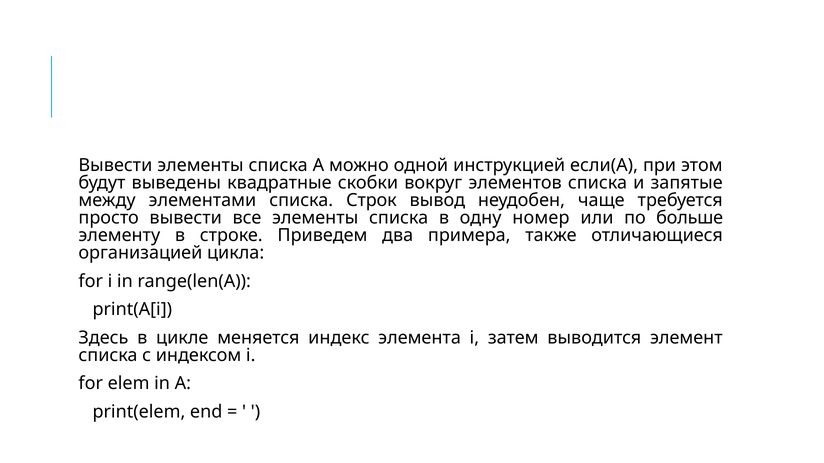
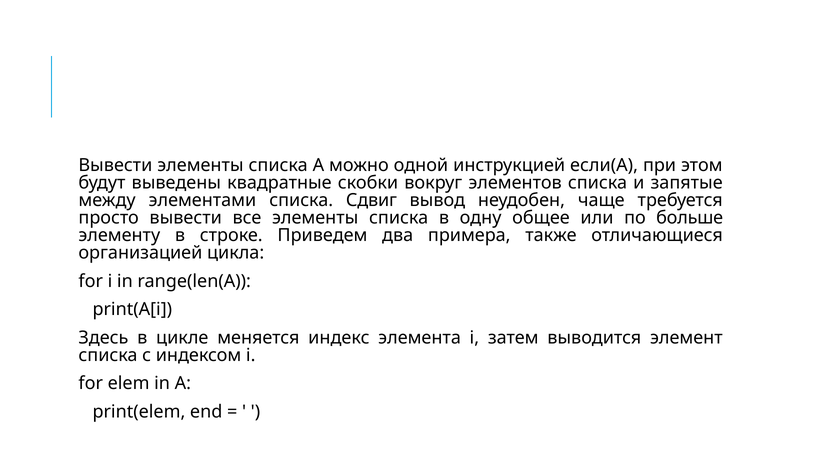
Строк: Строк -> Сдвиг (371, 201)
номер: номер -> общее (541, 218)
